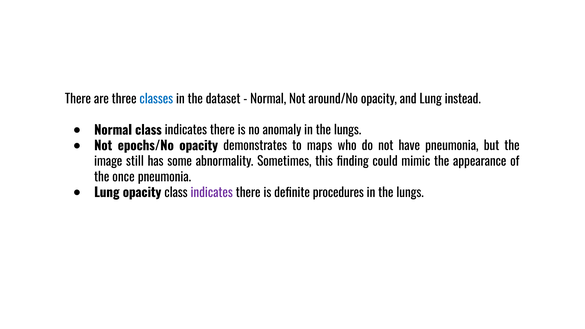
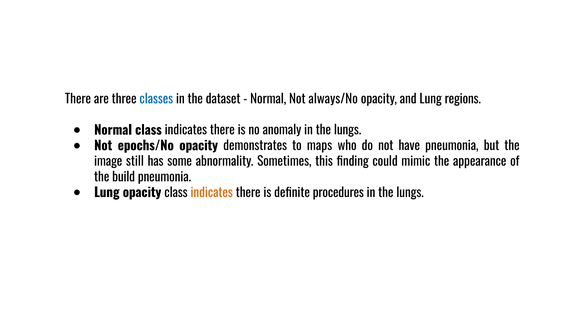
around/No: around/No -> always/No (333, 99)
instead: instead -> regions (463, 99)
once: once -> build (124, 177)
indicates colour: purple -> orange (212, 193)
